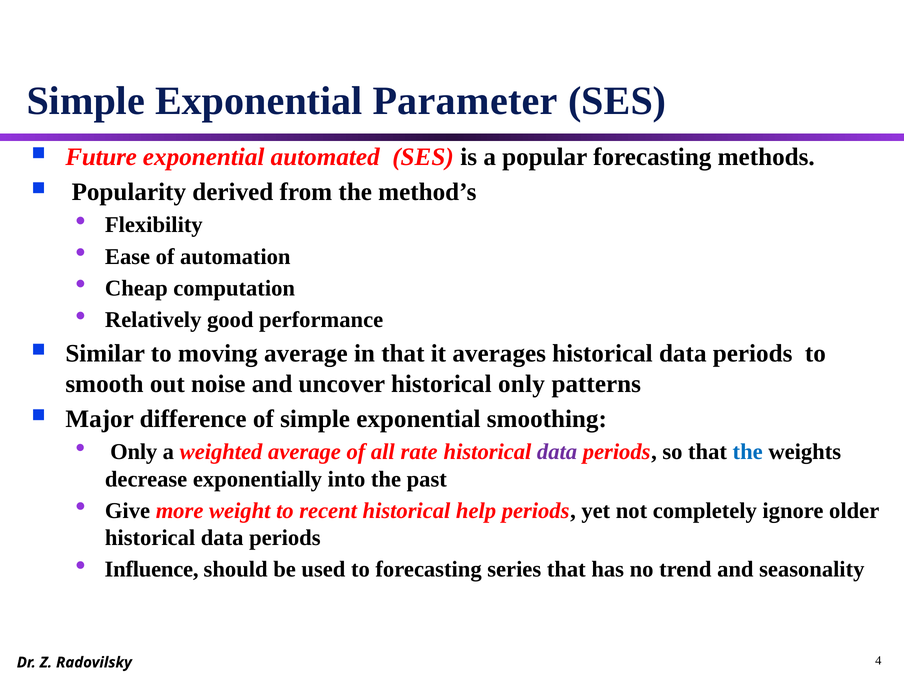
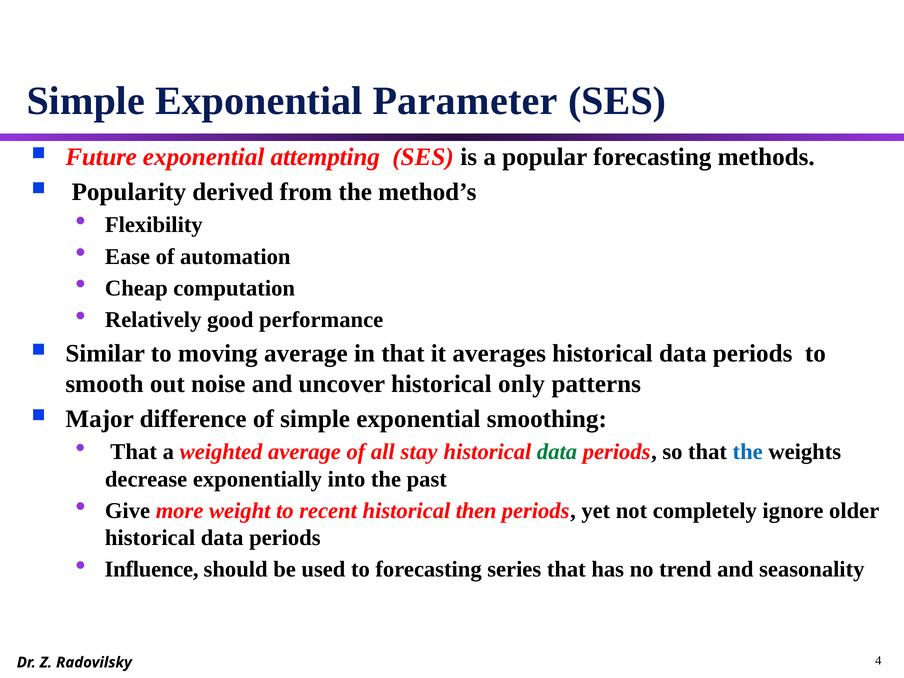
automated: automated -> attempting (325, 157)
Only: Only -> That (134, 452)
rate: rate -> stay (419, 452)
data colour: purple -> green (557, 452)
help: help -> then (476, 511)
